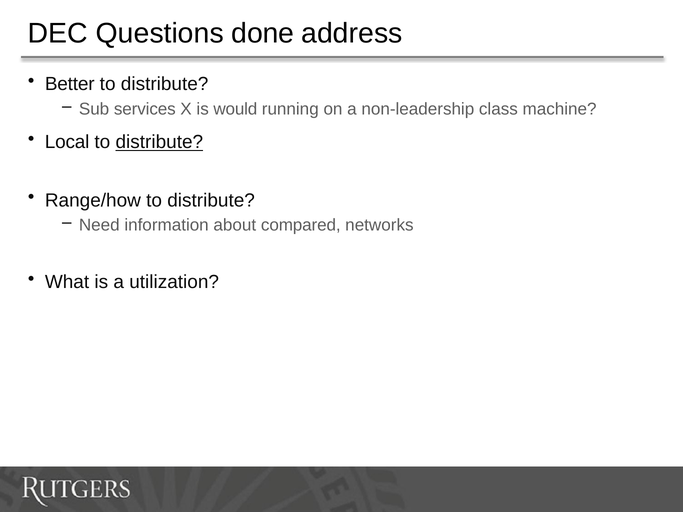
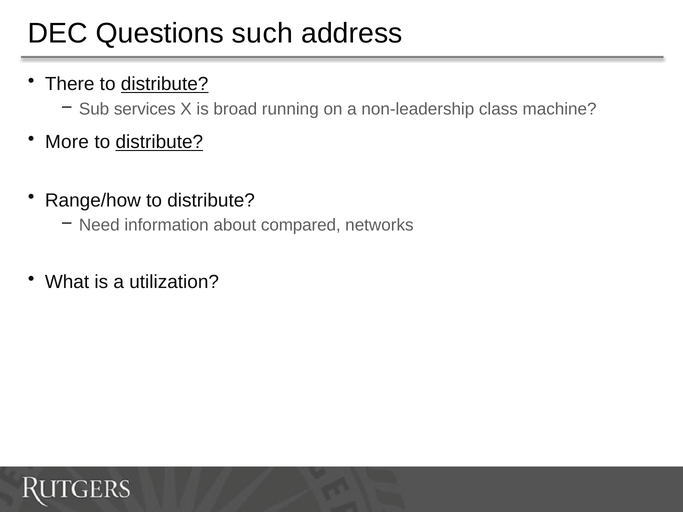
done: done -> such (262, 33)
Better: Better -> There (70, 84)
distribute underline: none -> present (165, 84)
would: would -> broad (235, 109)
Local: Local -> More (67, 142)
